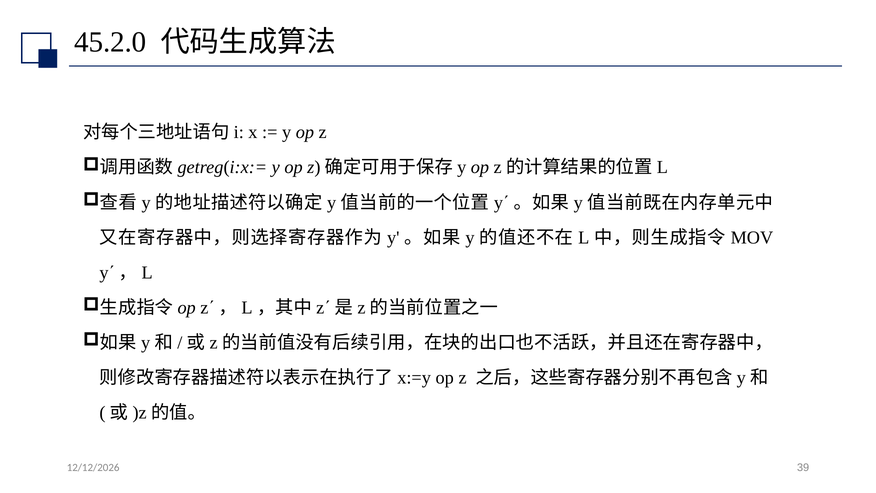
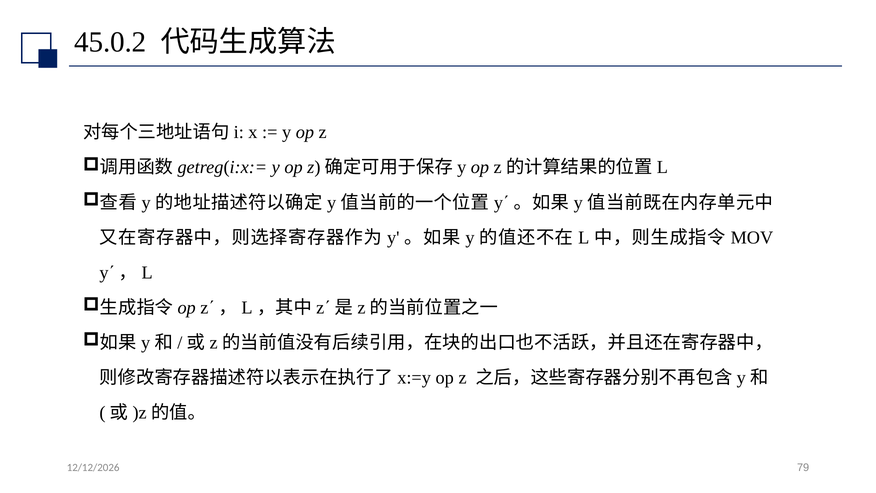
45.2.0: 45.2.0 -> 45.0.2 (110, 42)
39: 39 -> 79 (803, 467)
